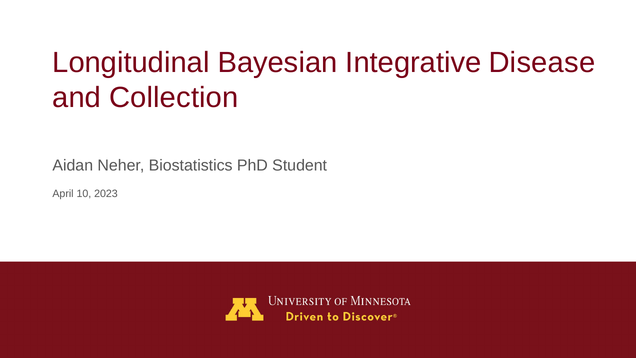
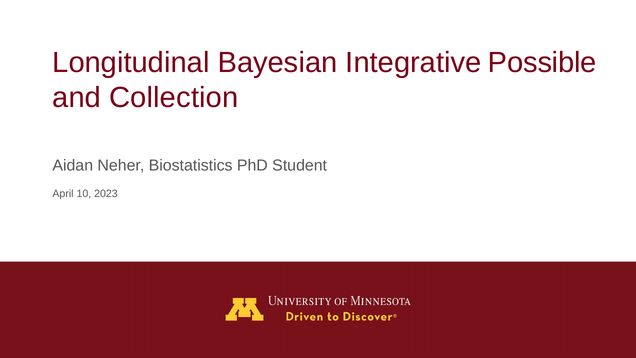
Disease: Disease -> Possible (542, 63)
